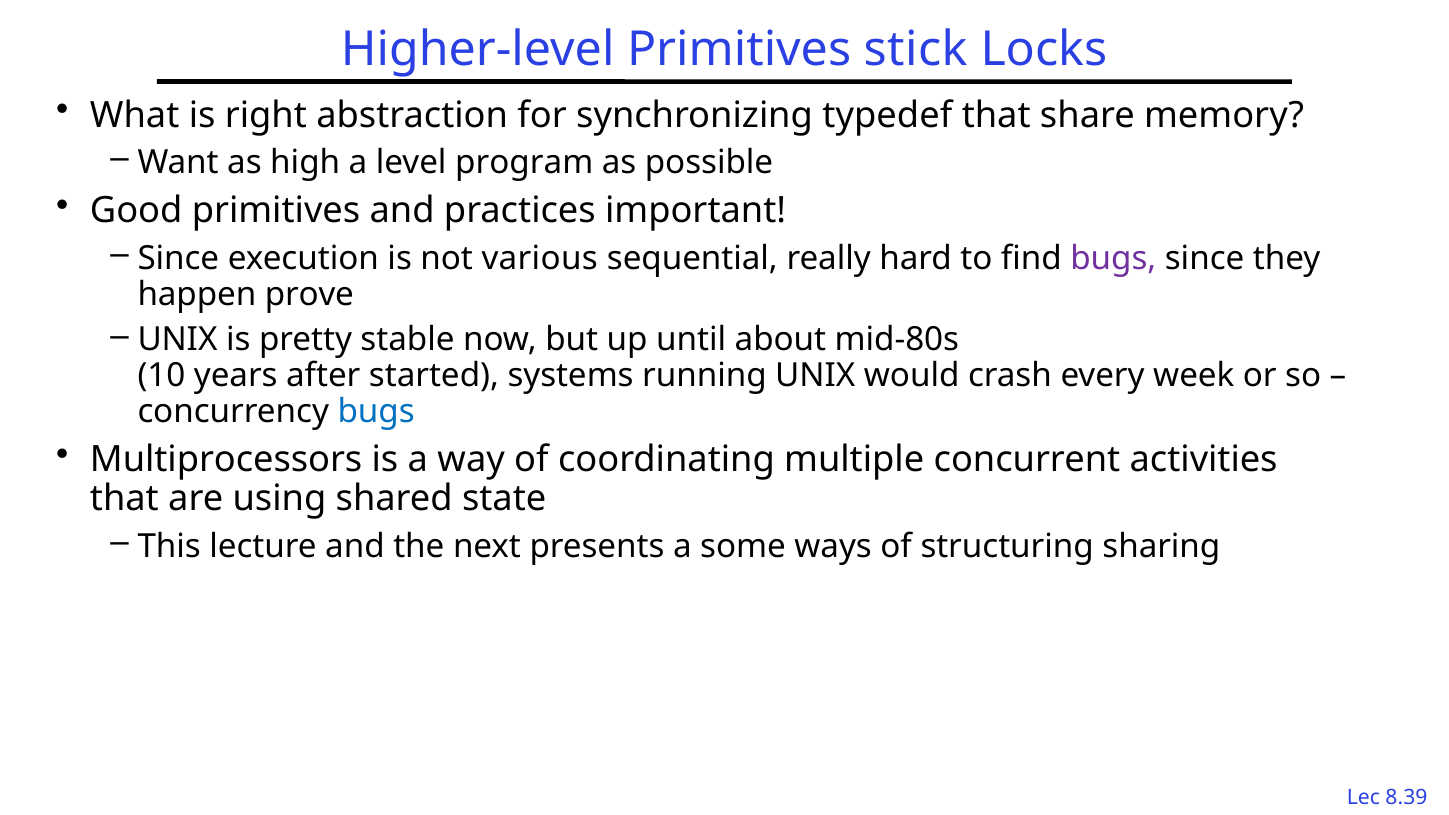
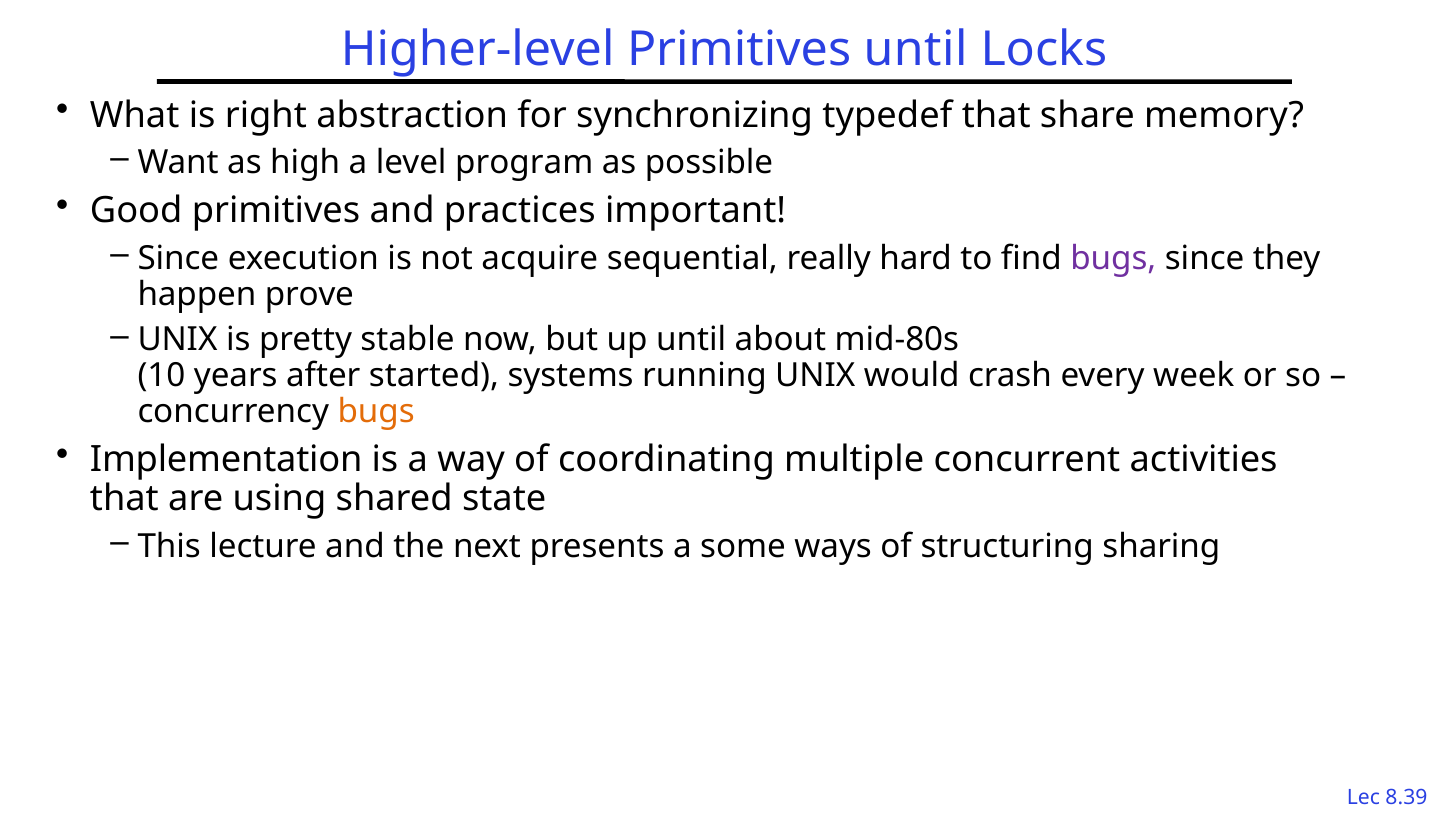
Primitives stick: stick -> until (916, 49)
various: various -> acquire (540, 258)
bugs colour: blue -> orange (376, 412)
Multiprocessors: Multiprocessors -> Implementation (226, 460)
